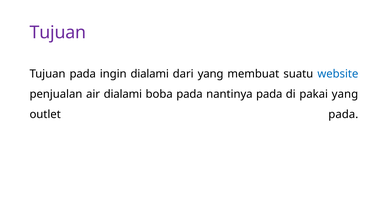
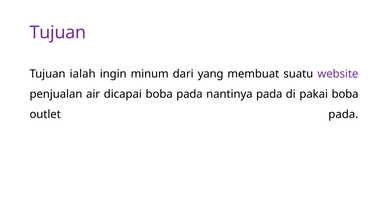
Tujuan pada: pada -> ialah (83, 74)
ingin dialami: dialami -> minum (150, 74)
website colour: blue -> purple (338, 74)
air dialami: dialami -> dicapai (123, 94)
pakai yang: yang -> boba (345, 94)
